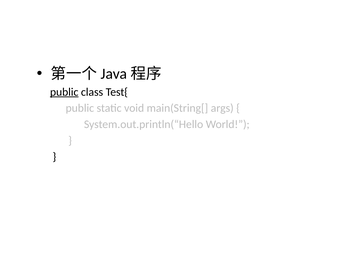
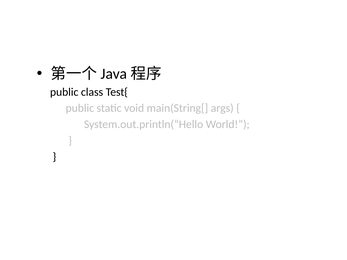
public underline: present -> none (64, 92)
